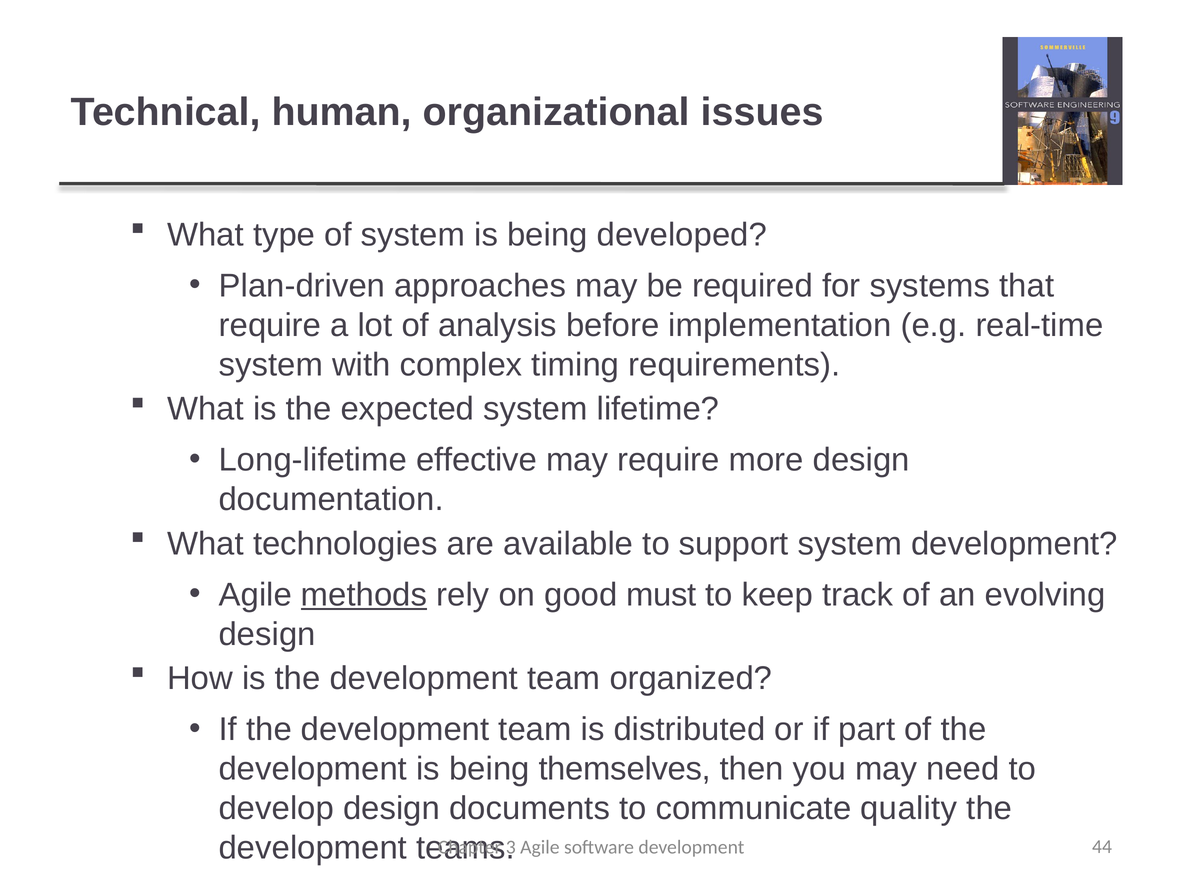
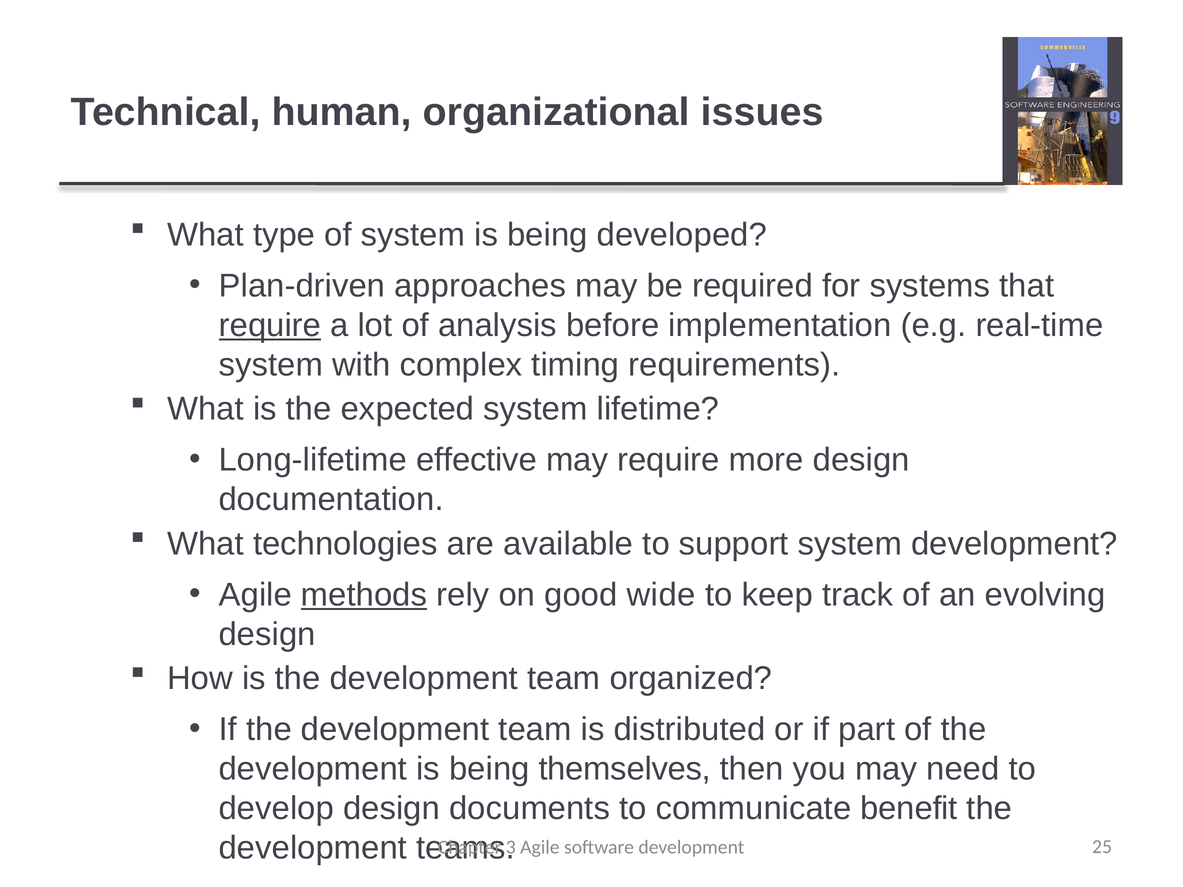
require underline: none -> present (270, 325)
must: must -> wide (661, 595)
quality: quality -> benefit (909, 809)
44: 44 -> 25 (1102, 847)
